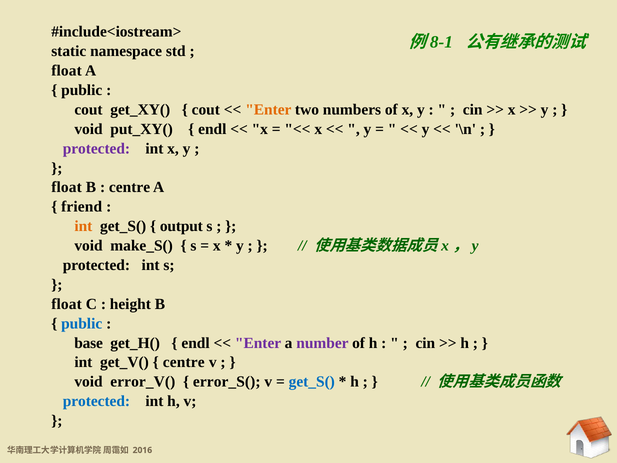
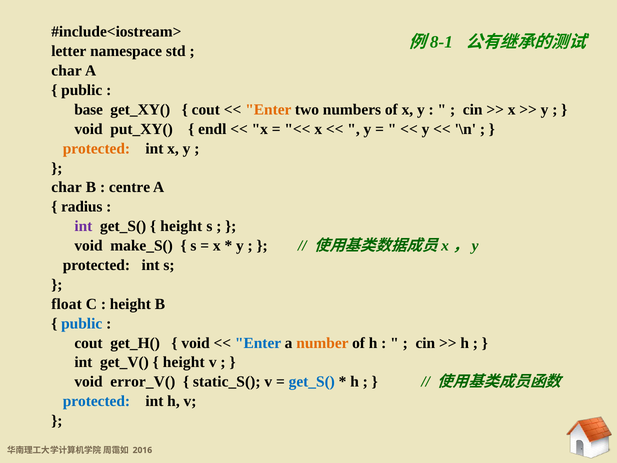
static: static -> letter (69, 51)
float: float -> char (67, 71)
cout: cout -> base (89, 110)
protected colour: purple -> orange (96, 148)
float: float -> char (67, 187)
friend: friend -> radius (82, 207)
int colour: orange -> purple (83, 226)
output: output -> height (181, 226)
base: base -> cout (89, 343)
endl: endl -> void (196, 343)
Enter colour: purple -> blue (258, 343)
number colour: purple -> orange (322, 343)
centre: centre -> height (184, 362)
error_S(: error_S( -> static_S( (227, 382)
